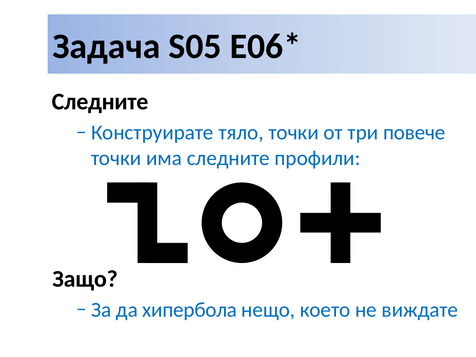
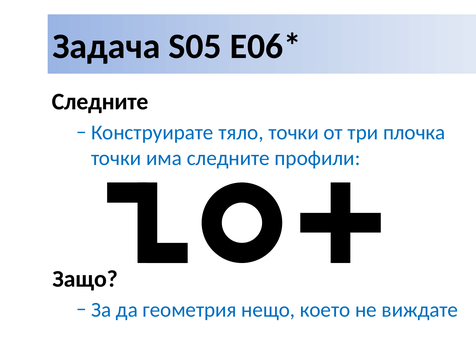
повече: повече -> плочка (414, 133)
хипербола: хипербола -> геометрия (190, 310)
